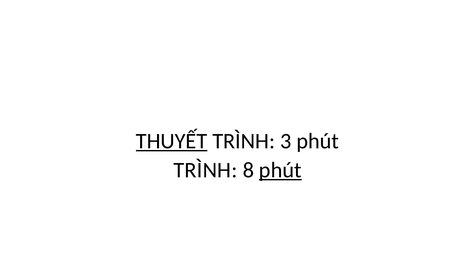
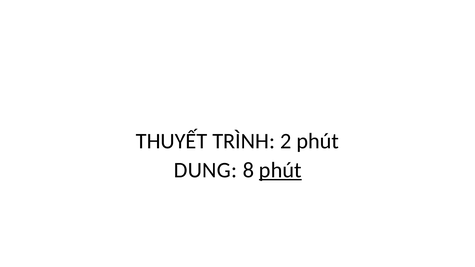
THUYẾT underline: present -> none (172, 141)
3: 3 -> 2 (286, 141)
TRÌNH: TRÌNH -> DUNG (205, 170)
